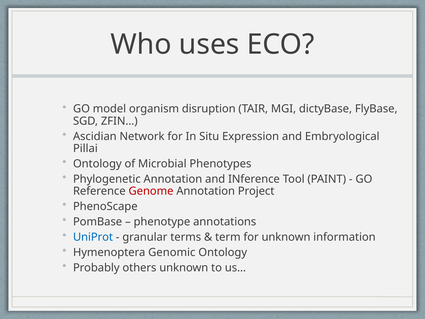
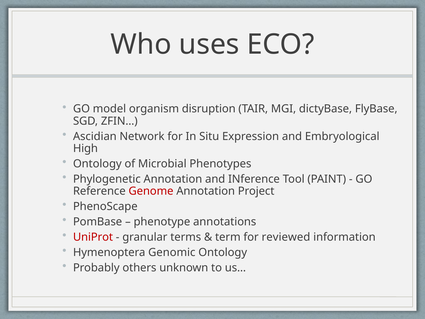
Pillai: Pillai -> High (85, 148)
UniProt colour: blue -> red (93, 237)
for unknown: unknown -> reviewed (286, 237)
